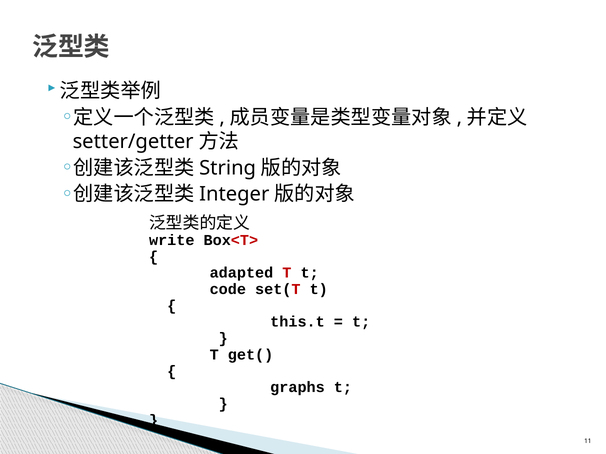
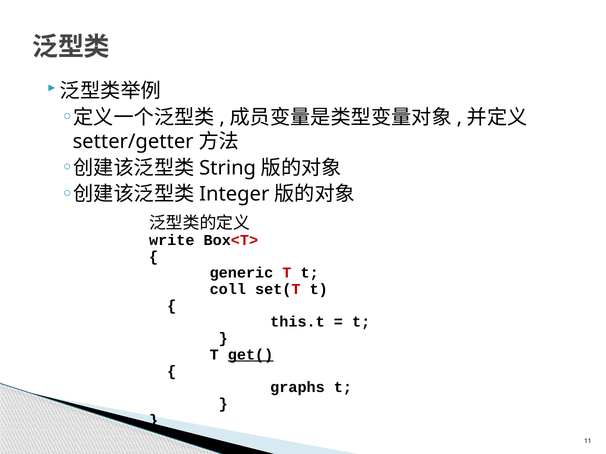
adapted: adapted -> generic (241, 273)
code: code -> coll (228, 290)
get( underline: none -> present (251, 355)
